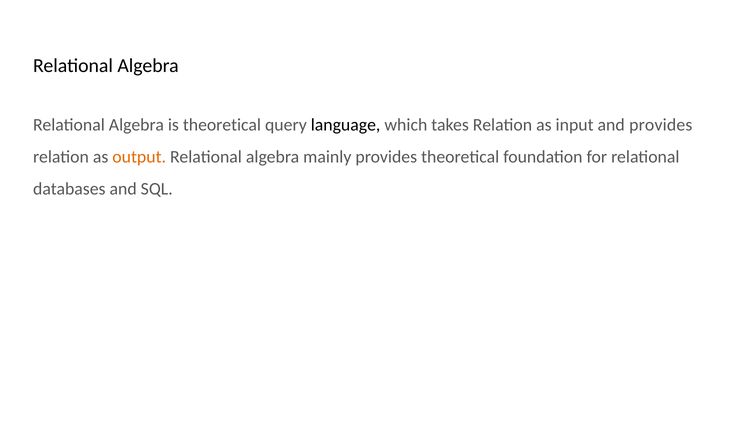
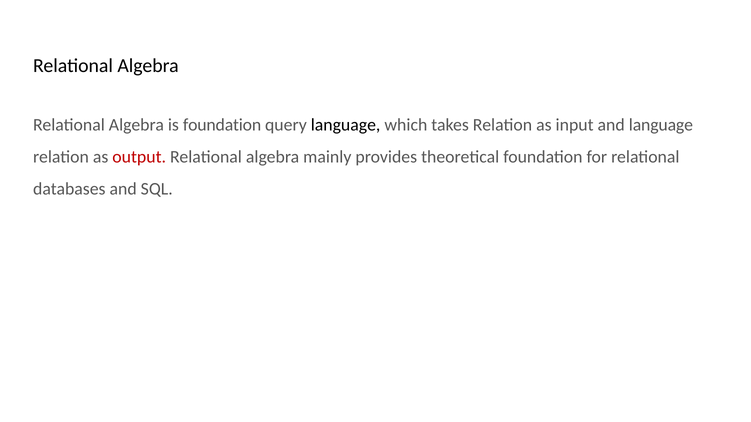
is theoretical: theoretical -> foundation (222, 125)
and provides: provides -> language (661, 125)
output colour: orange -> red (139, 157)
